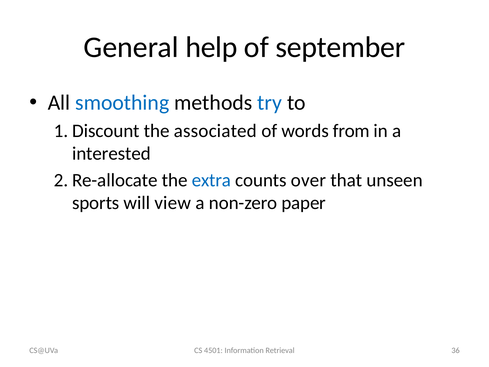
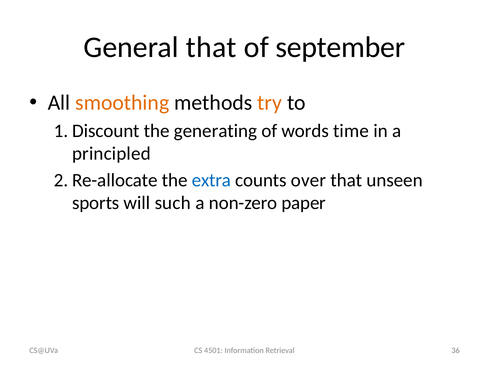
General help: help -> that (211, 47)
smoothing colour: blue -> orange (122, 103)
try colour: blue -> orange (270, 103)
associated: associated -> generating (216, 131)
from: from -> time (351, 131)
interested: interested -> principled (111, 153)
view: view -> such (173, 203)
